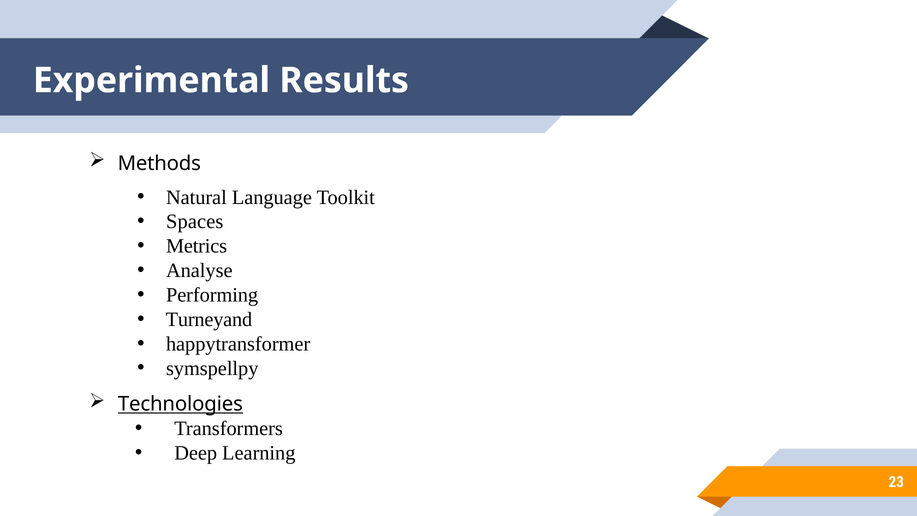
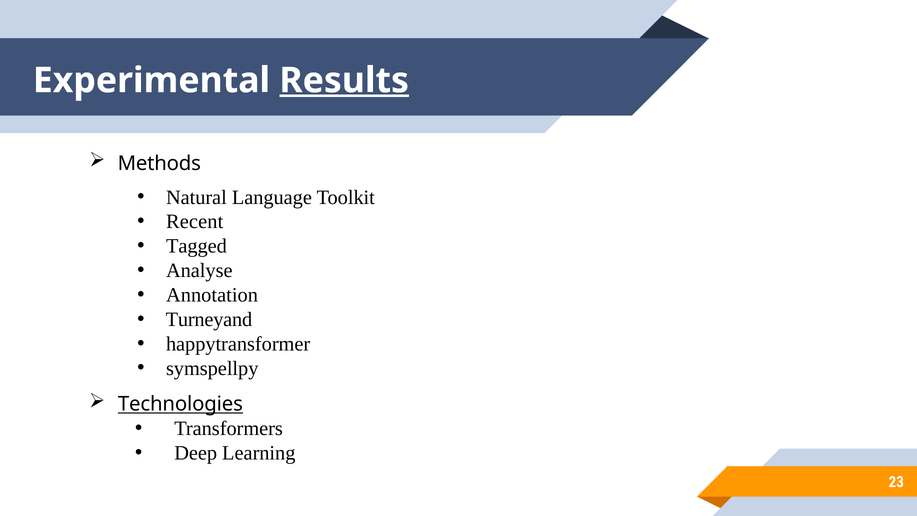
Results underline: none -> present (344, 80)
Spaces: Spaces -> Recent (195, 222)
Metrics: Metrics -> Tagged (196, 246)
Performing: Performing -> Annotation (212, 295)
